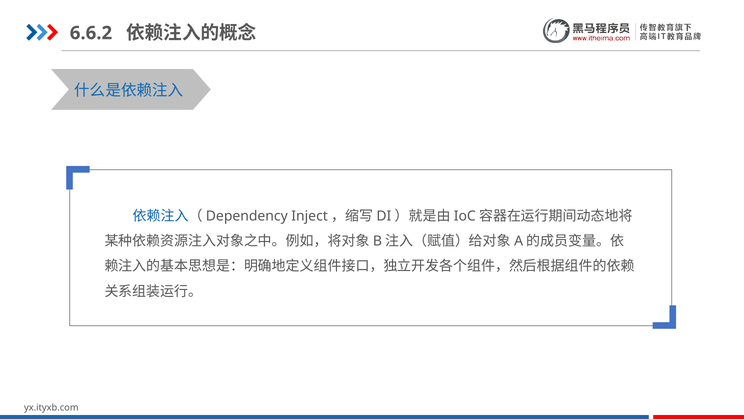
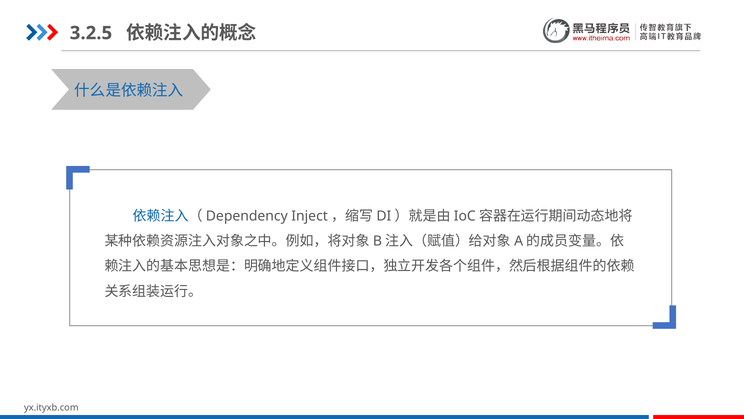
6.6.2: 6.6.2 -> 3.2.5 (91, 33)
